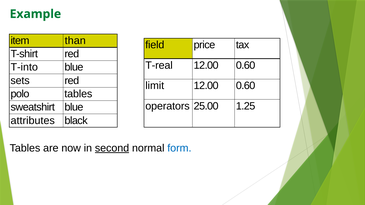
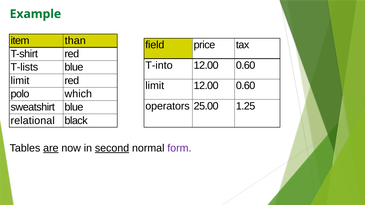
T-real: T-real -> T-into (159, 65)
T-into: T-into -> T-lists (24, 67)
sets: sets -> limit (20, 81)
polo tables: tables -> which (78, 94)
attributes: attributes -> relational (33, 121)
are underline: none -> present (51, 148)
form colour: blue -> purple (179, 148)
